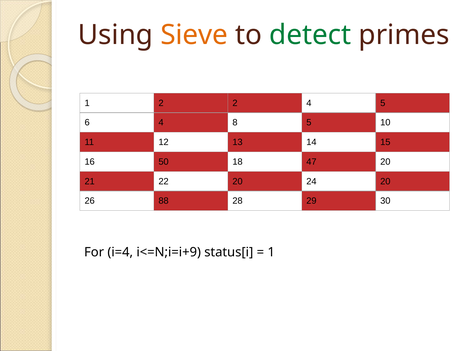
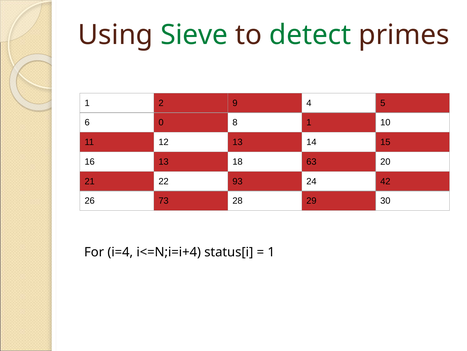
Sieve colour: orange -> green (194, 35)
2 2: 2 -> 9 (235, 103)
6 4: 4 -> 0 (161, 122)
8 5: 5 -> 1 (309, 122)
16 50: 50 -> 13 (164, 161)
47: 47 -> 63 (311, 161)
22 20: 20 -> 93 (238, 181)
24 20: 20 -> 42 (385, 181)
88: 88 -> 73 (164, 200)
i<=N;i=i+9: i<=N;i=i+9 -> i<=N;i=i+4 (169, 252)
